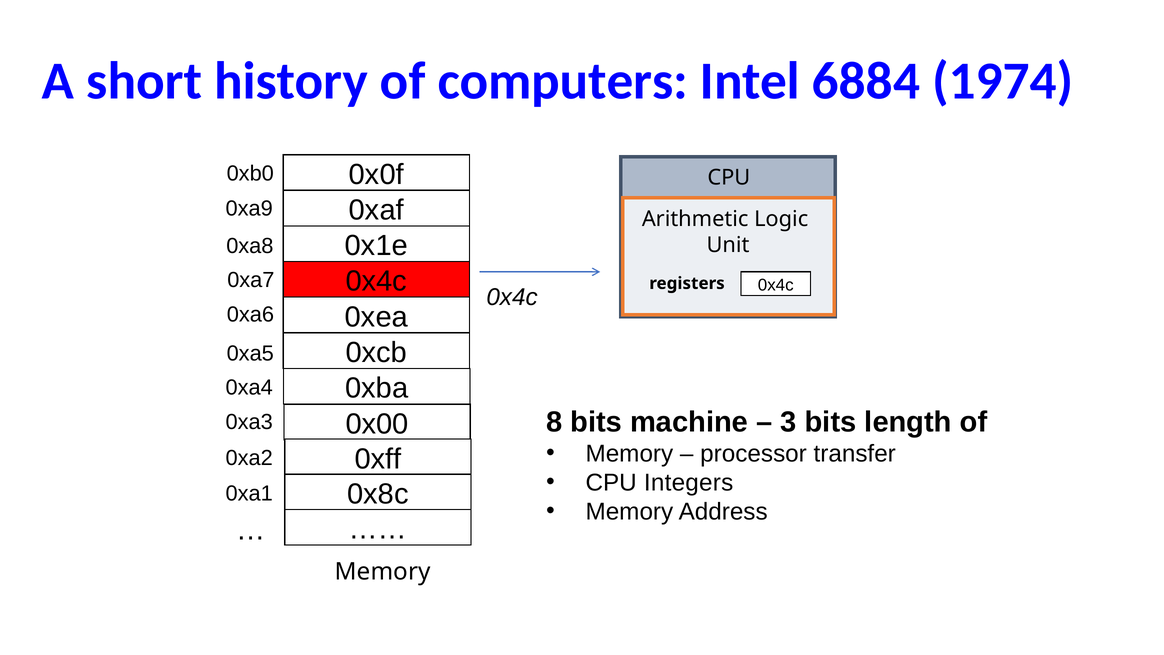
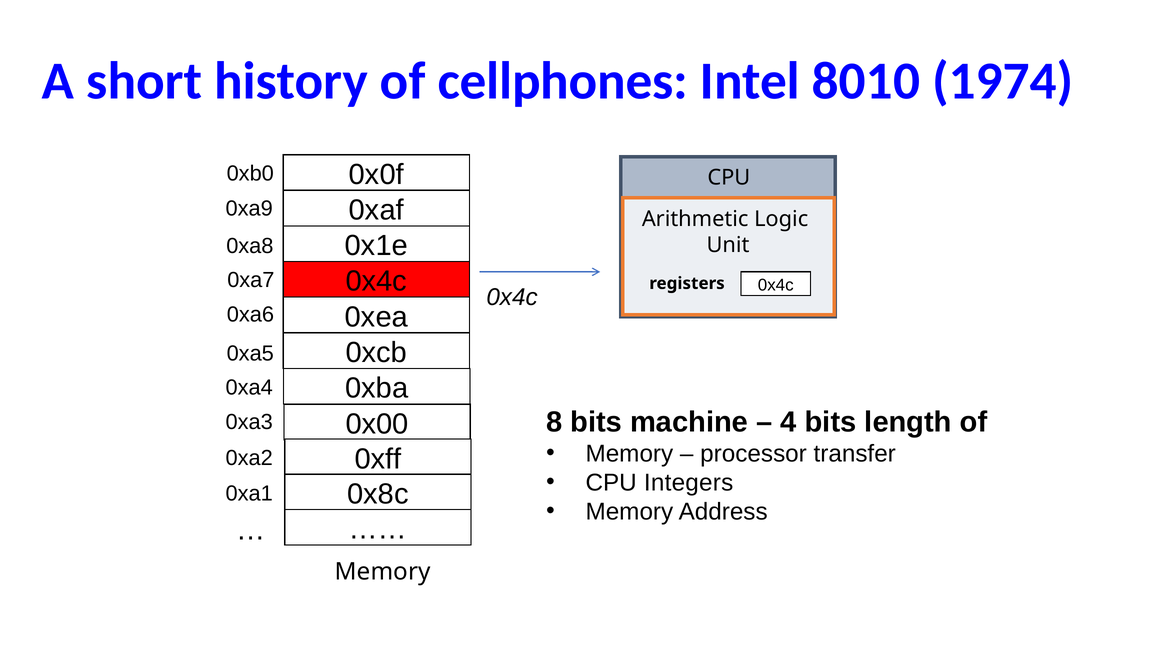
computers: computers -> cellphones (563, 81)
6884: 6884 -> 8010 (866, 81)
3: 3 -> 4 (788, 422)
